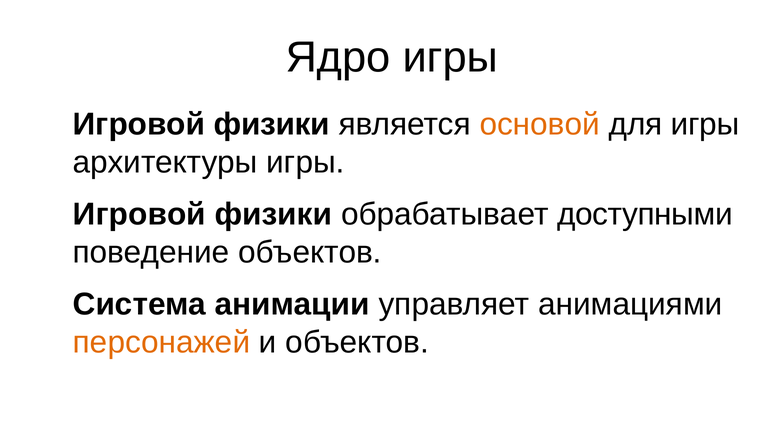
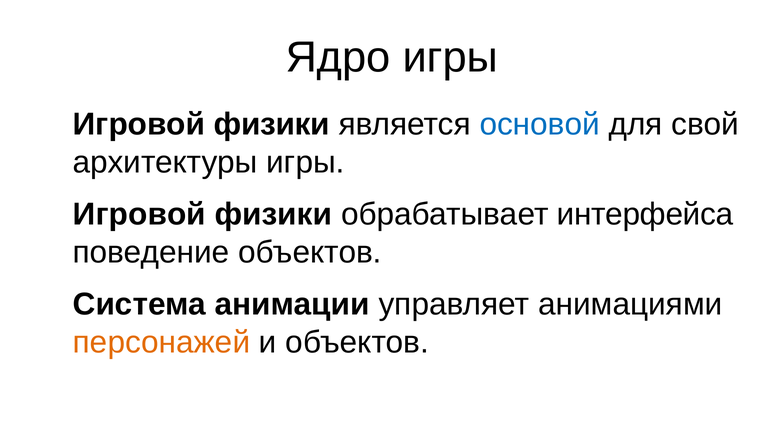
основой colour: orange -> blue (540, 124)
для игры: игры -> свой (705, 124)
доступными: доступными -> интерфейса (645, 214)
